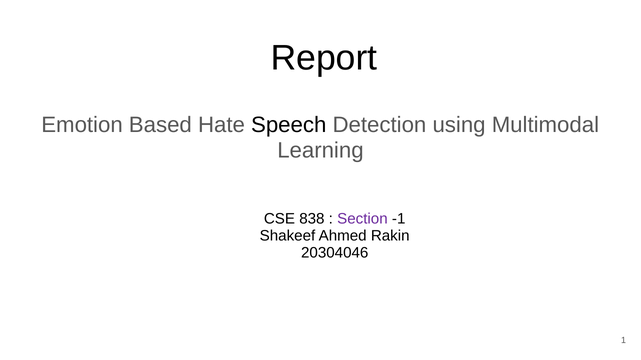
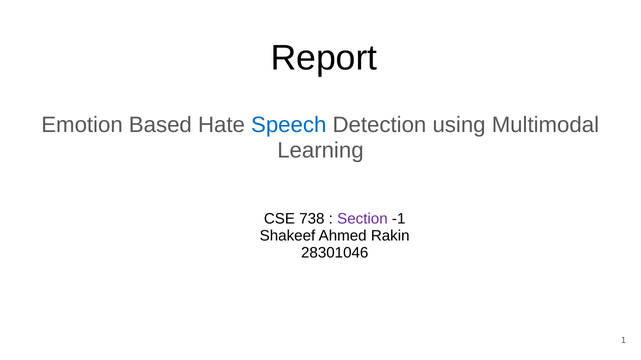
Speech colour: black -> blue (289, 125)
838: 838 -> 738 (312, 219)
20304046: 20304046 -> 28301046 (335, 253)
